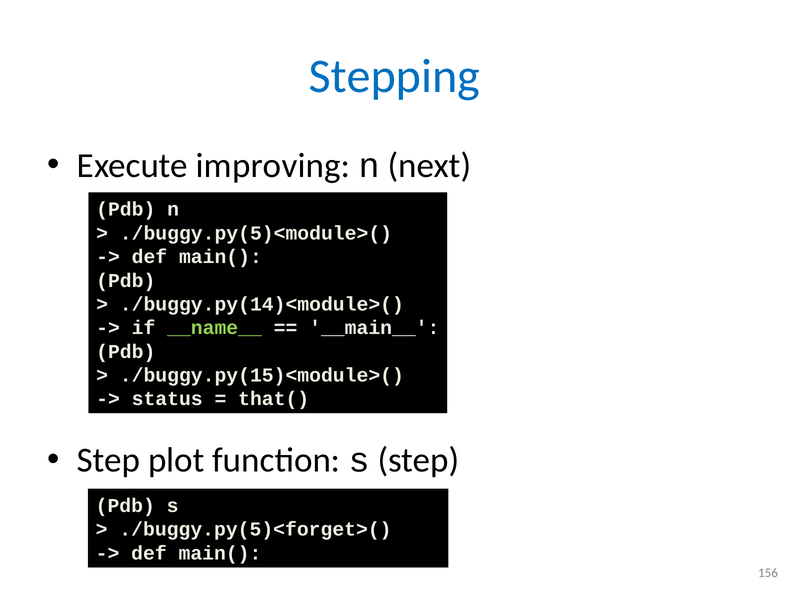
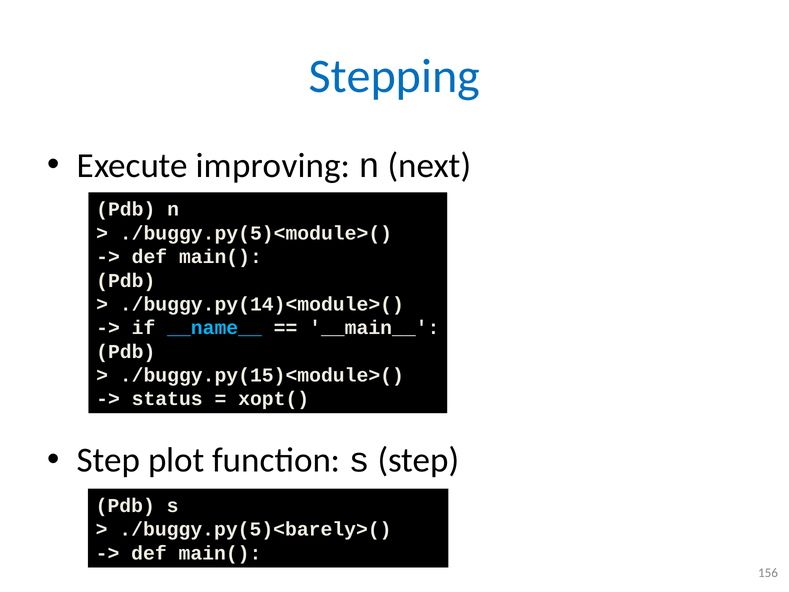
__name__ colour: light green -> light blue (215, 328)
that(: that( -> xopt( (274, 399)
./buggy.py(5)<forget>(: ./buggy.py(5)<forget>( -> ./buggy.py(5)<barely>( (255, 529)
